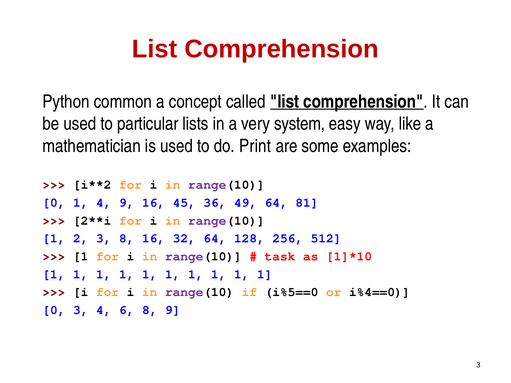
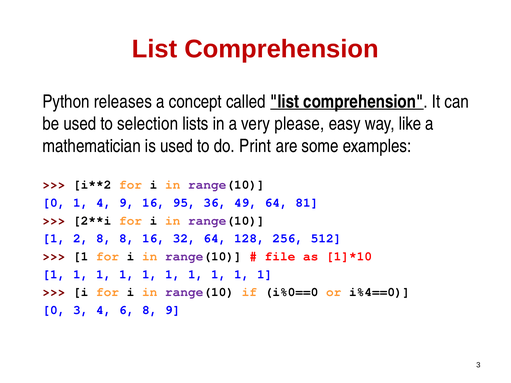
common: common -> releases (123, 102)
particular: particular -> selection (148, 124)
system: system -> please (299, 124)
45: 45 -> 95 (184, 203)
2 3: 3 -> 8 (104, 239)
task: task -> file (280, 256)
i%5==0: i%5==0 -> i%0==0 (292, 292)
